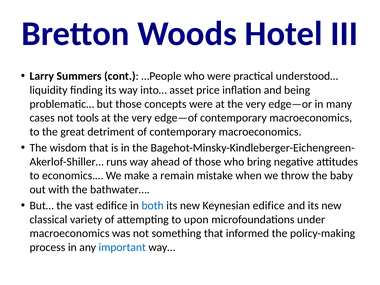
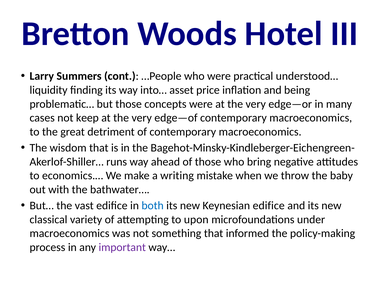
tools: tools -> keep (87, 118)
remain: remain -> writing (177, 176)
important colour: blue -> purple (122, 247)
